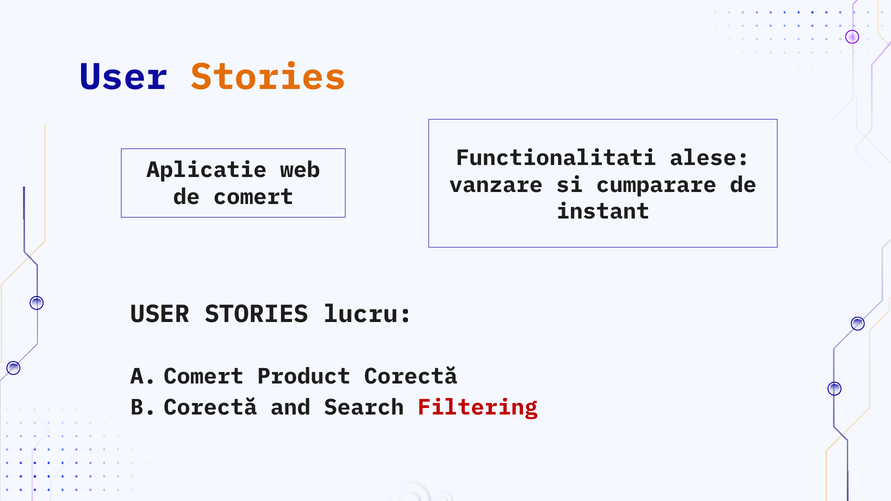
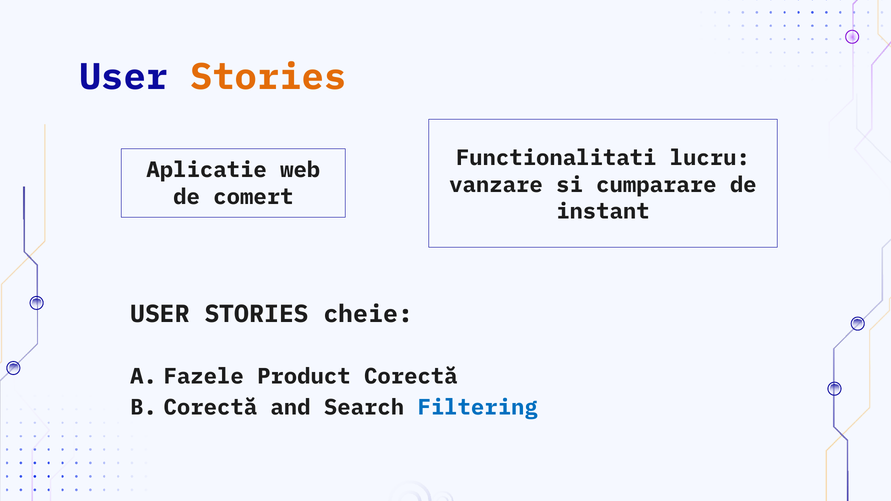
alese: alese -> lucru (710, 158)
lucru: lucru -> cheie (368, 314)
Comert: Comert -> Fazele (204, 377)
Filtering colour: red -> blue (478, 408)
